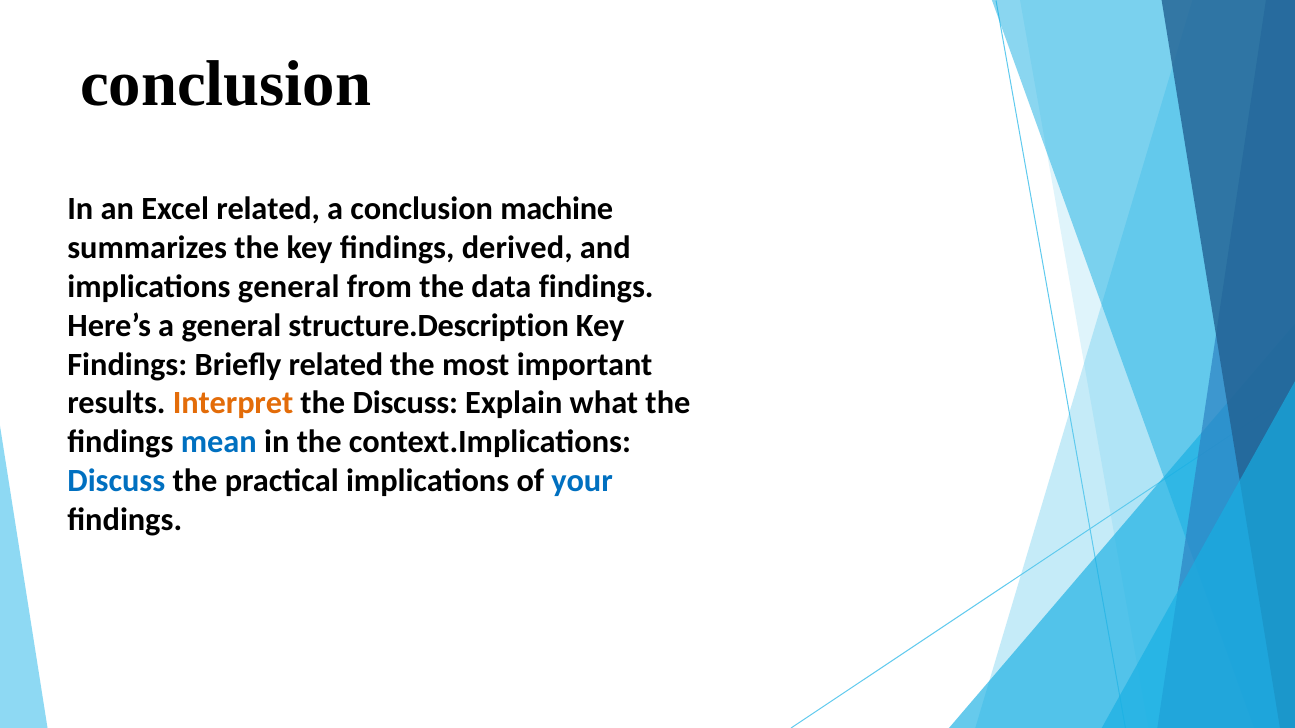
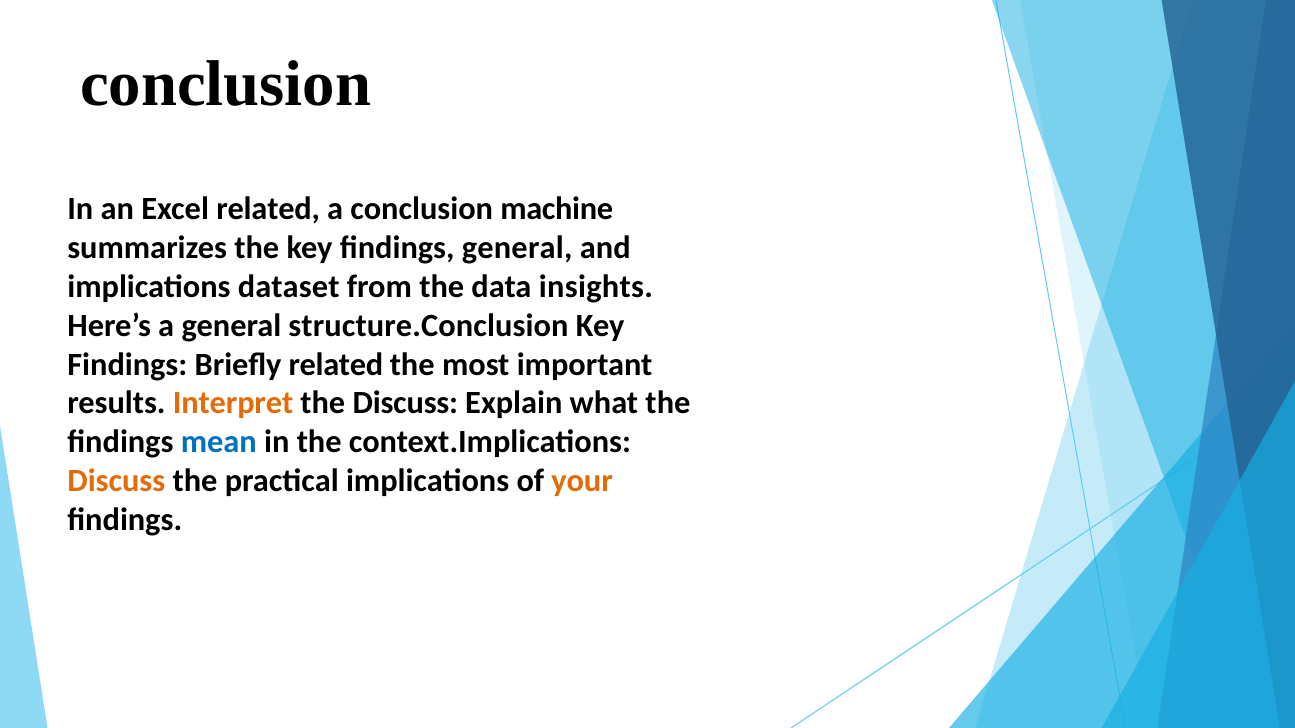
findings derived: derived -> general (517, 248)
implications general: general -> dataset (289, 287)
data findings: findings -> insights (596, 287)
structure.Description: structure.Description -> structure.Conclusion (429, 326)
Discuss colour: blue -> orange (116, 481)
your colour: blue -> orange (582, 481)
